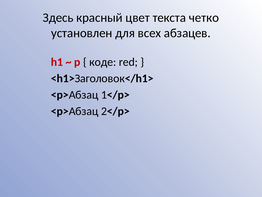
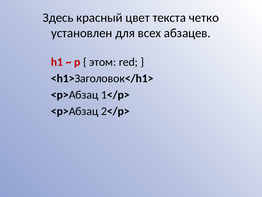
коде: коде -> этом (103, 62)
